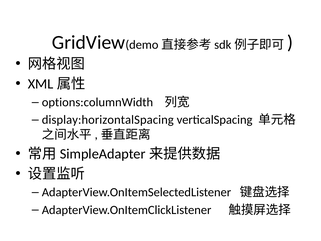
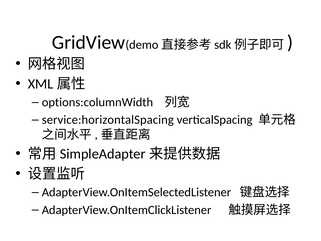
display:horizontalSpacing: display:horizontalSpacing -> service:horizontalSpacing (108, 120)
